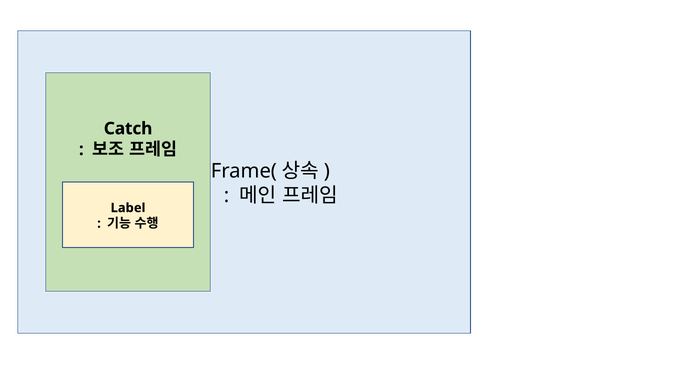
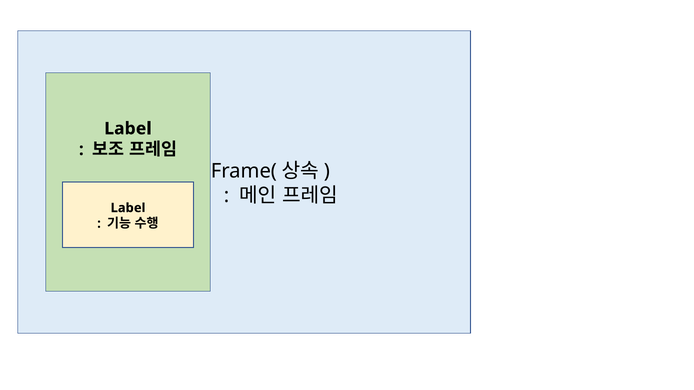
Catch: Catch -> Label (128, 129)
